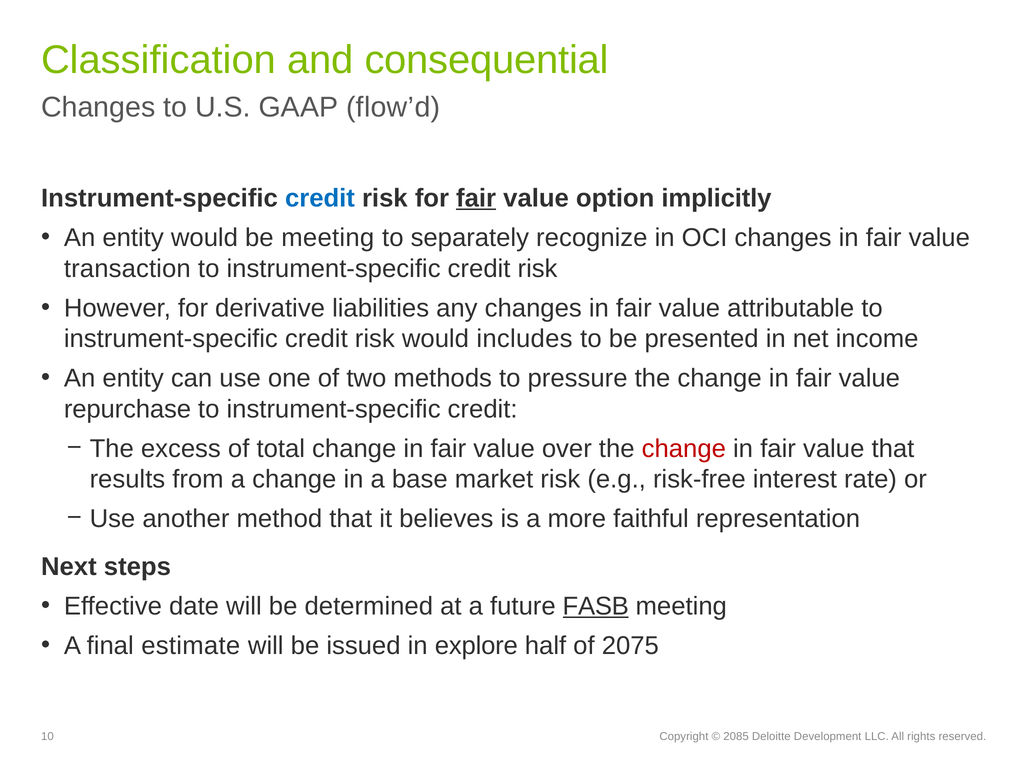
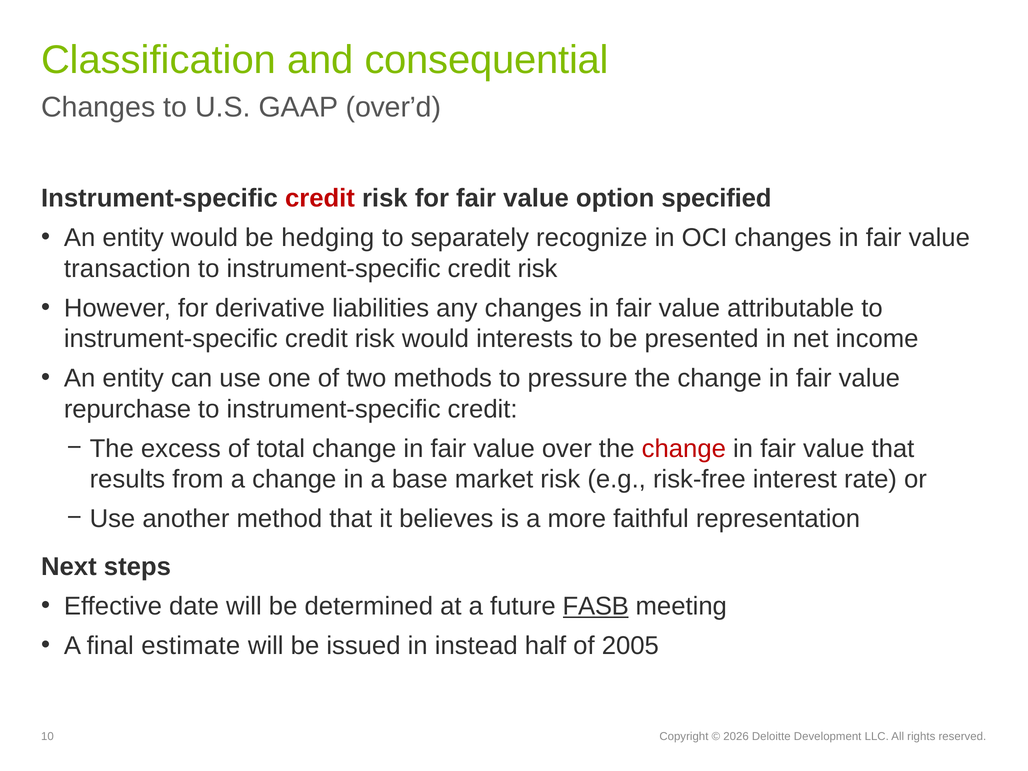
flow’d: flow’d -> over’d (393, 107)
credit colour: blue -> red (320, 198)
fair underline: present -> none (476, 198)
implicitly: implicitly -> specified (716, 198)
be meeting: meeting -> hedging (328, 238)
includes: includes -> interests (525, 339)
explore: explore -> instead (476, 646)
2075: 2075 -> 2005 (630, 646)
2085: 2085 -> 2026 (736, 736)
